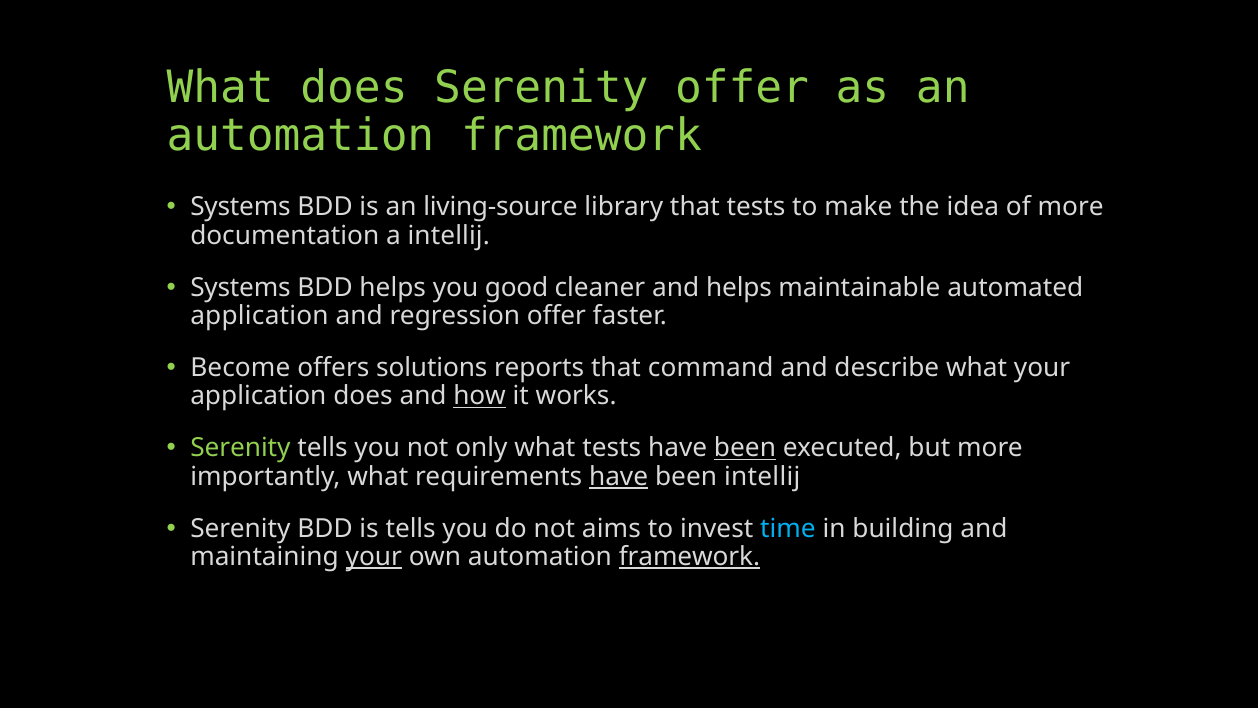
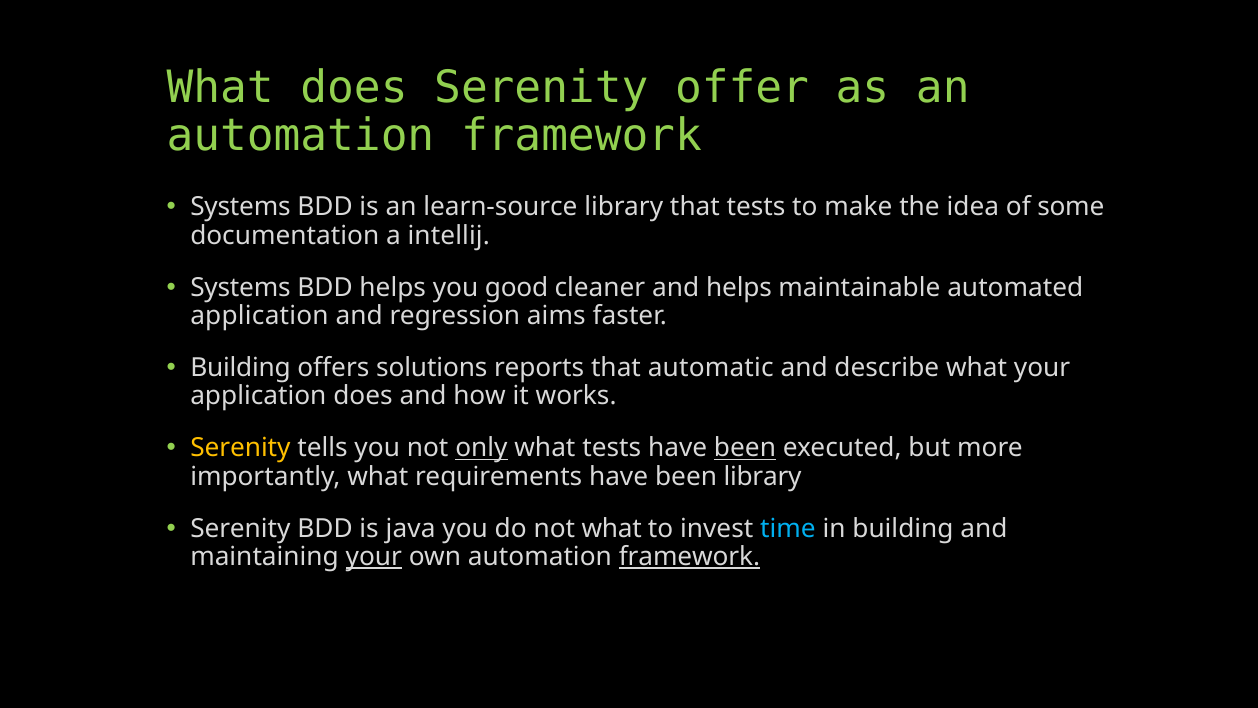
living-source: living-source -> learn-source (500, 207)
of more: more -> some (1071, 207)
regression offer: offer -> aims (556, 316)
Become: Become -> Building (240, 368)
command: command -> automatic (711, 368)
how underline: present -> none (480, 396)
Serenity colour: light green -> yellow (240, 448)
only underline: none -> present (481, 448)
have underline: present -> none (619, 476)
been intellij: intellij -> library (763, 476)
is tells: tells -> java (411, 528)
not aims: aims -> what (612, 528)
